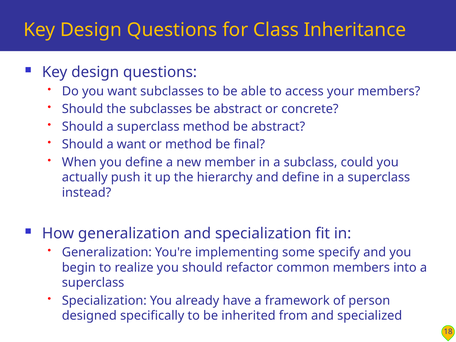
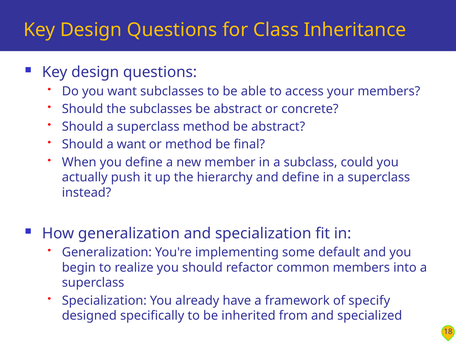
specify: specify -> default (339, 252)
person: person -> specify (369, 301)
